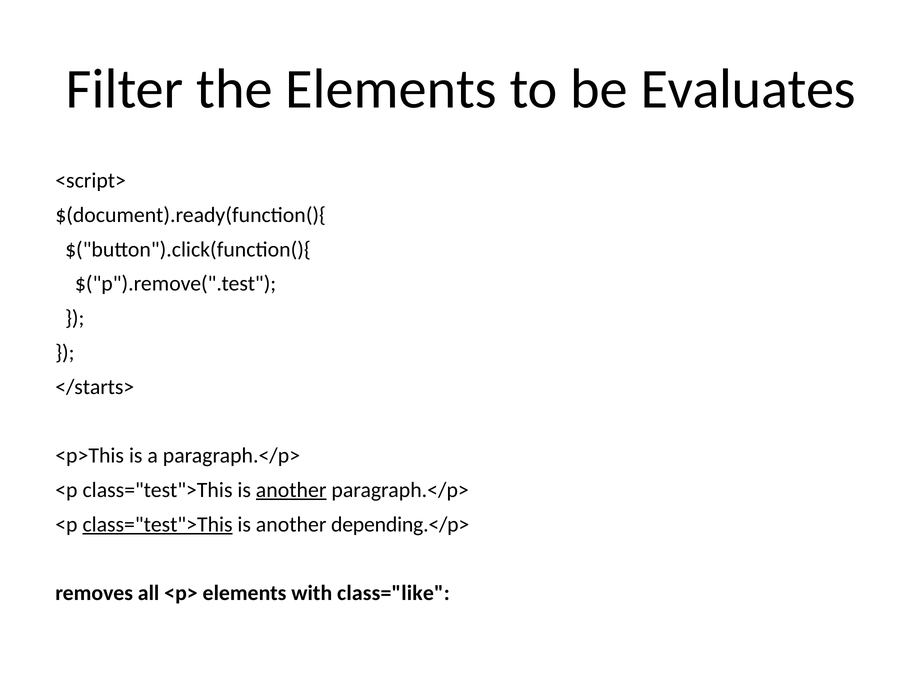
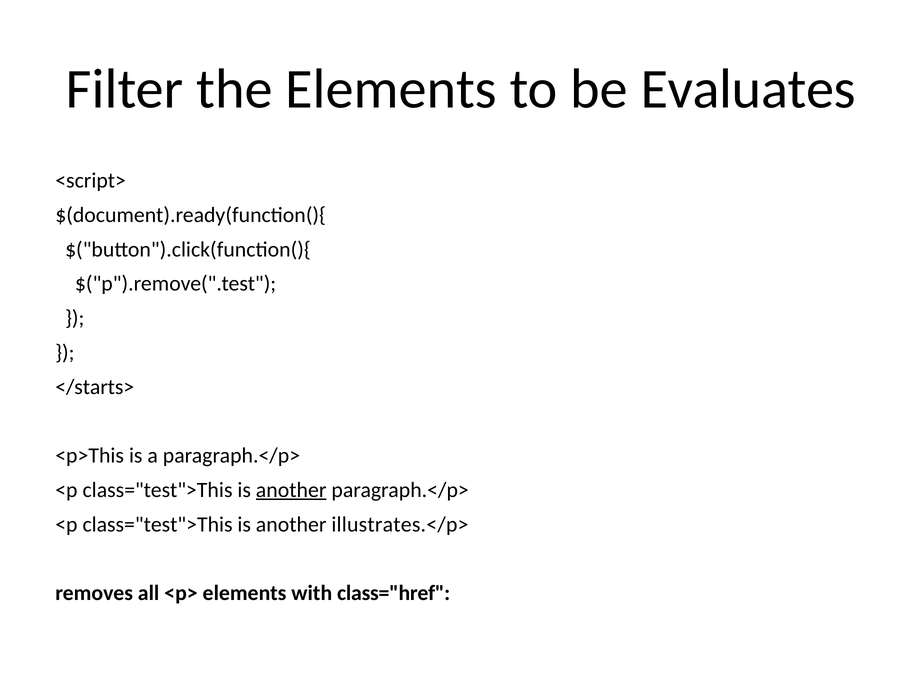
class="test">This underline: present -> none (158, 524)
depending.</p>: depending.</p> -> illustrates.</p> (400, 524)
class="like: class="like -> class="href (394, 593)
